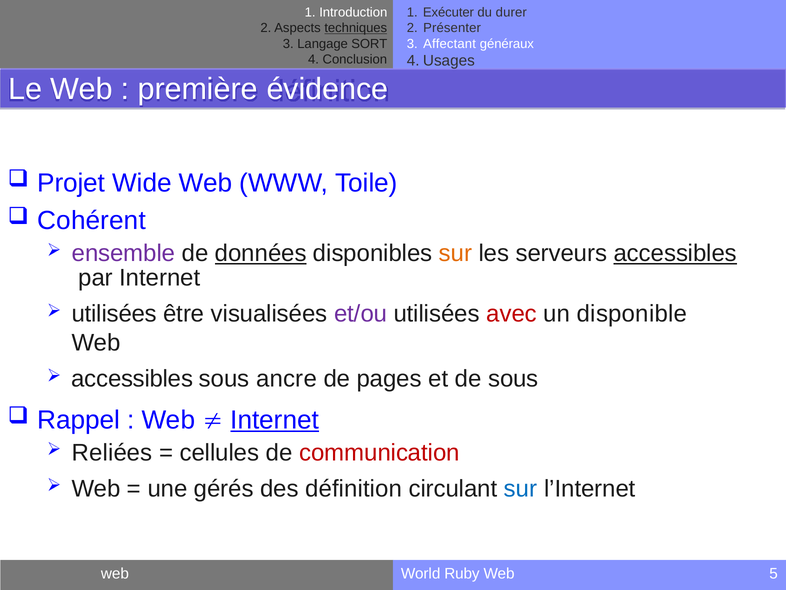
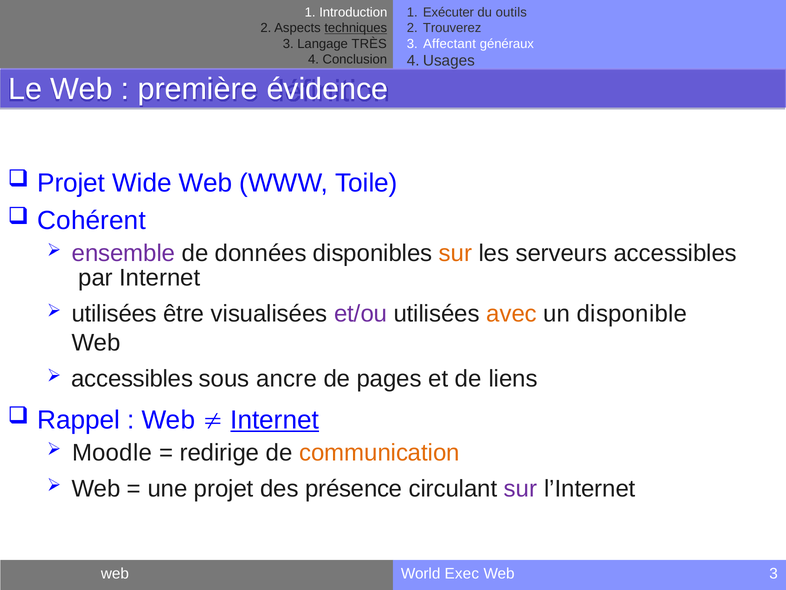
durer: durer -> outils (511, 12)
Présenter: Présenter -> Trouverez (452, 28)
SORT: SORT -> TRÈS (369, 44)
données underline: present -> none (261, 253)
accessibles underline: present -> none (675, 253)
avec colour: red -> orange (512, 314)
de sous: sous -> liens (513, 379)
Reliées: Reliées -> Moodle (112, 452)
cellules: cellules -> redirige (219, 452)
communication colour: red -> orange (379, 452)
une gérés: gérés -> projet (224, 488)
définition: définition -> présence (354, 488)
sur colour: blue -> purple (521, 488)
Ruby: Ruby -> Exec (462, 573)
Web 5: 5 -> 3 (774, 573)
